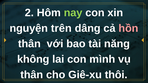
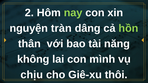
trên: trên -> tràn (61, 28)
hồn colour: pink -> light green (128, 28)
thân: thân -> chịu (32, 75)
